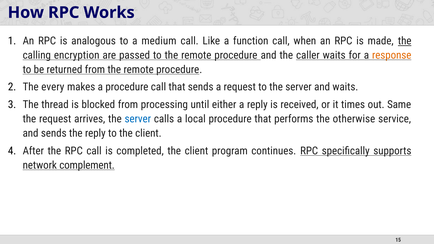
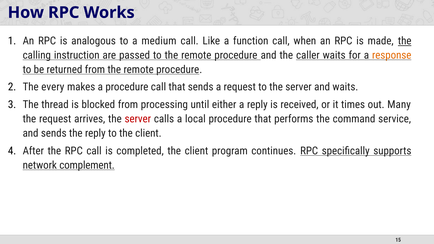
encryption: encryption -> instruction (77, 55)
Same: Same -> Many (399, 105)
server colour: blue -> red (138, 119)
otherwise: otherwise -> command (354, 119)
